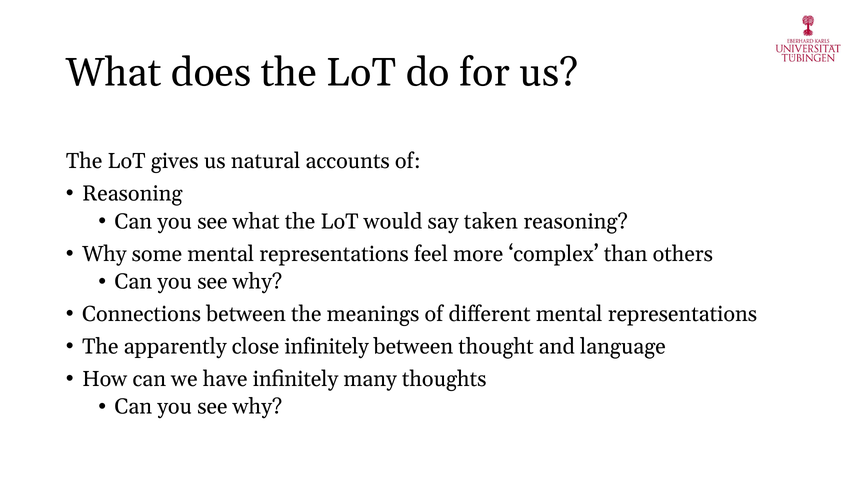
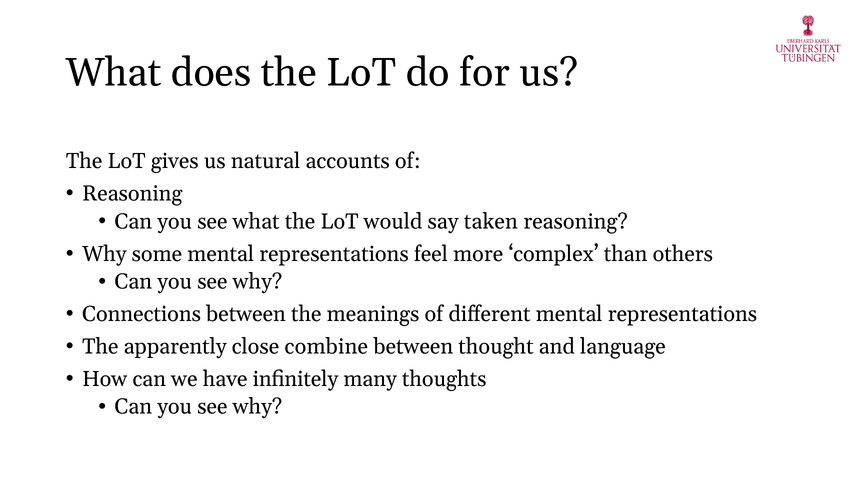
close infinitely: infinitely -> combine (326, 346)
